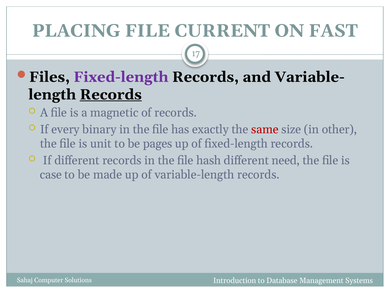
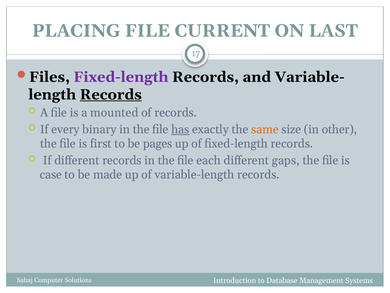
FAST: FAST -> LAST (333, 31)
magnetic: magnetic -> mounted (114, 113)
has underline: none -> present (180, 129)
same colour: red -> orange (265, 129)
unit: unit -> first (101, 144)
hash: hash -> each (209, 160)
need: need -> gaps (286, 160)
